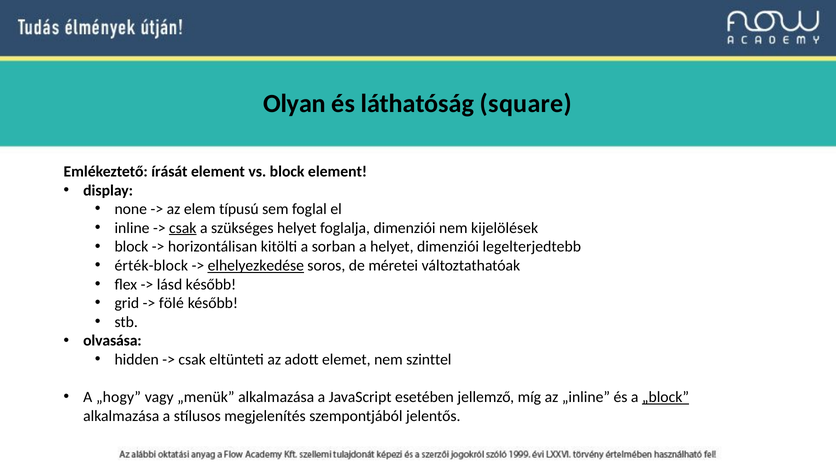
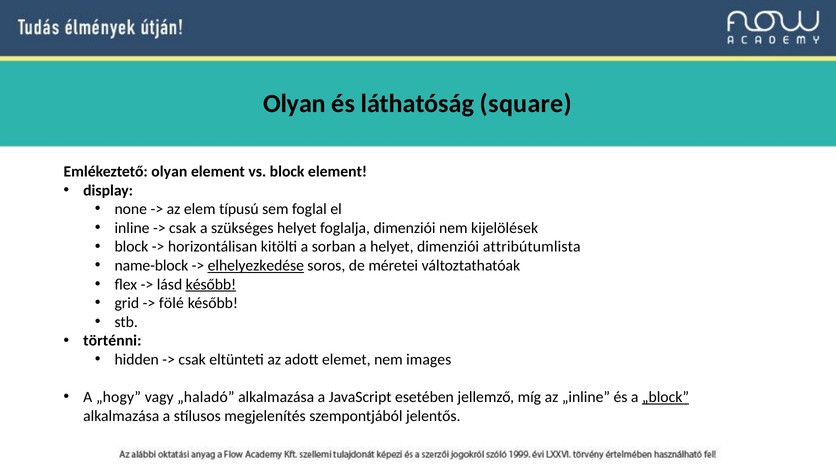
Emlékeztető írását: írását -> olyan (169, 172)
csak underline: present -> none (183, 228)
legelterjedtebb: legelterjedtebb -> attribútumlista (532, 247)
érték-block: érték-block -> name-block (151, 266)
később underline: none -> present (211, 285)
olvasása: olvasása -> történni (112, 341)
szinttel: szinttel -> images (429, 360)
„menük: „menük -> „haladó (206, 397)
